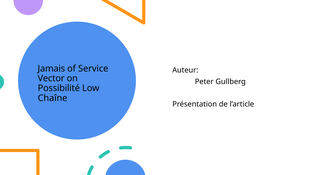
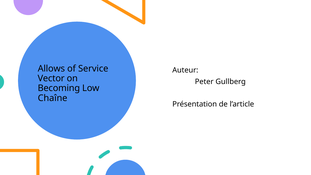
Jamais: Jamais -> Allows (51, 69)
Possibilité: Possibilité -> Becoming (59, 88)
